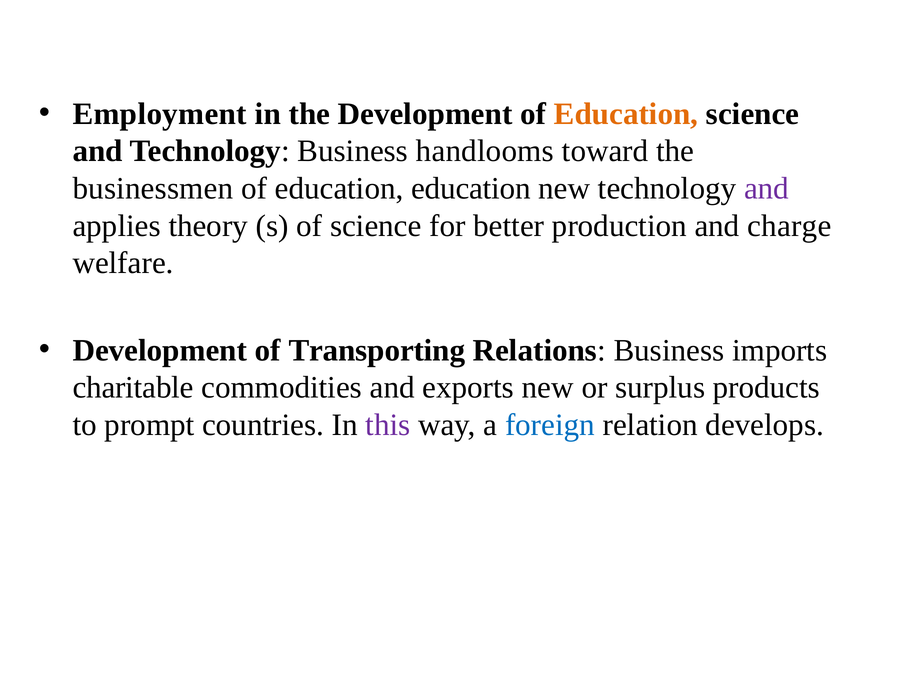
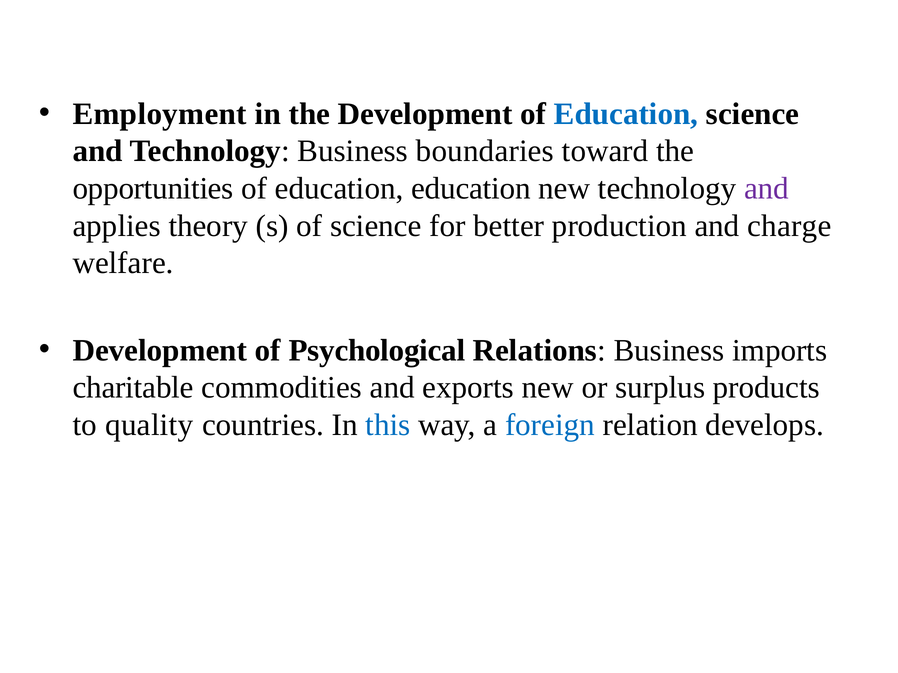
Education colour: orange -> blue (626, 114)
handlooms: handlooms -> boundaries (485, 151)
businessmen: businessmen -> opportunities (153, 189)
Transporting: Transporting -> Psychological (377, 351)
prompt: prompt -> quality (149, 425)
this colour: purple -> blue (388, 425)
